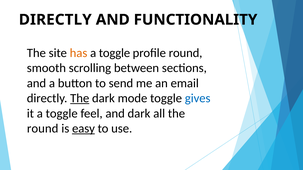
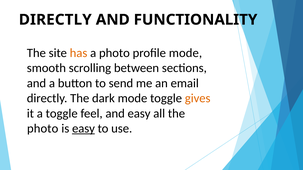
toggle: toggle -> photo (114, 53)
profile round: round -> mode (185, 53)
The underline: present -> none (80, 99)
gives colour: blue -> orange (198, 99)
and dark: dark -> easy (139, 114)
round: round -> photo (43, 129)
